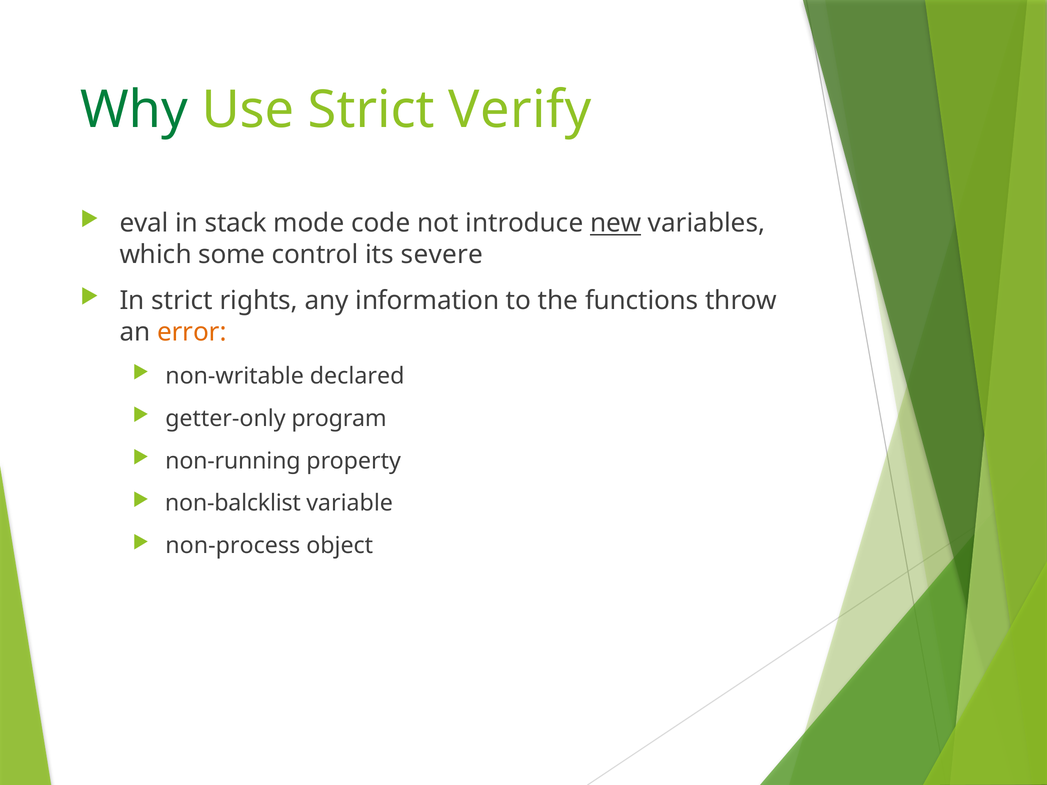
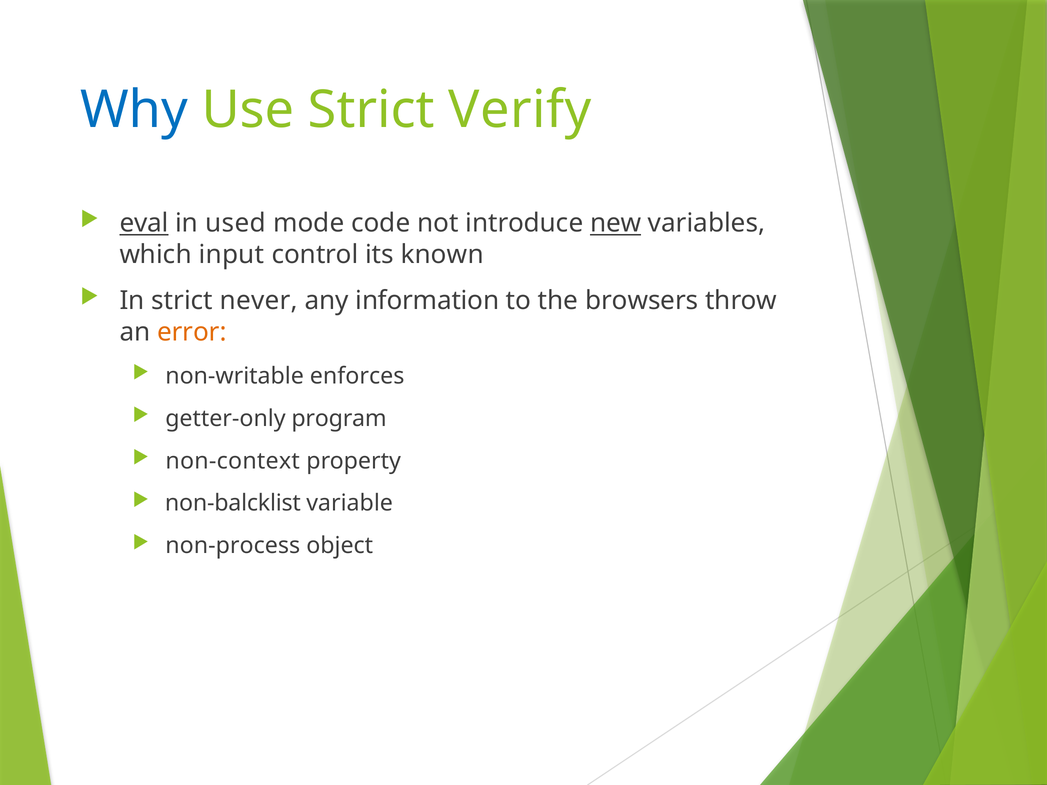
Why colour: green -> blue (134, 110)
eval underline: none -> present (144, 223)
stack: stack -> used (236, 223)
some: some -> input (231, 255)
severe: severe -> known (442, 255)
rights: rights -> never (259, 301)
functions: functions -> browsers (642, 301)
declared: declared -> enforces (357, 376)
non-running: non-running -> non-context (233, 461)
